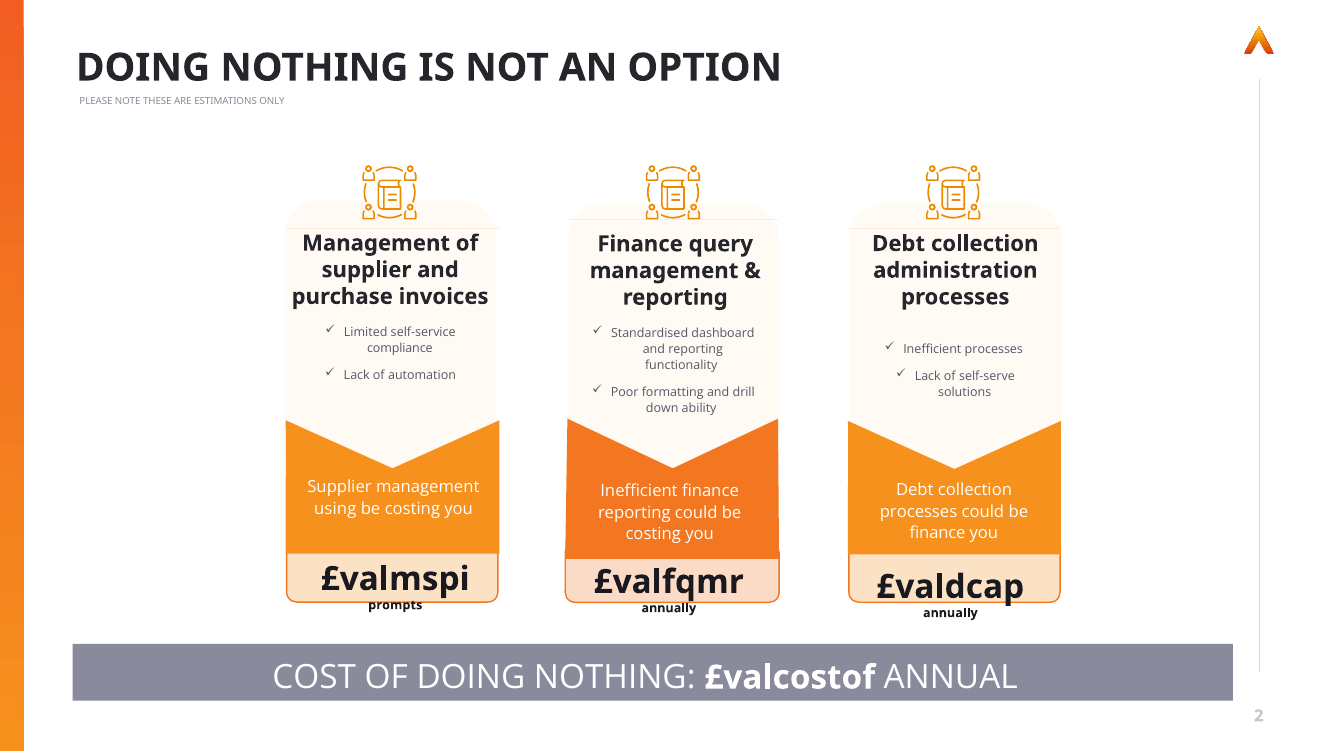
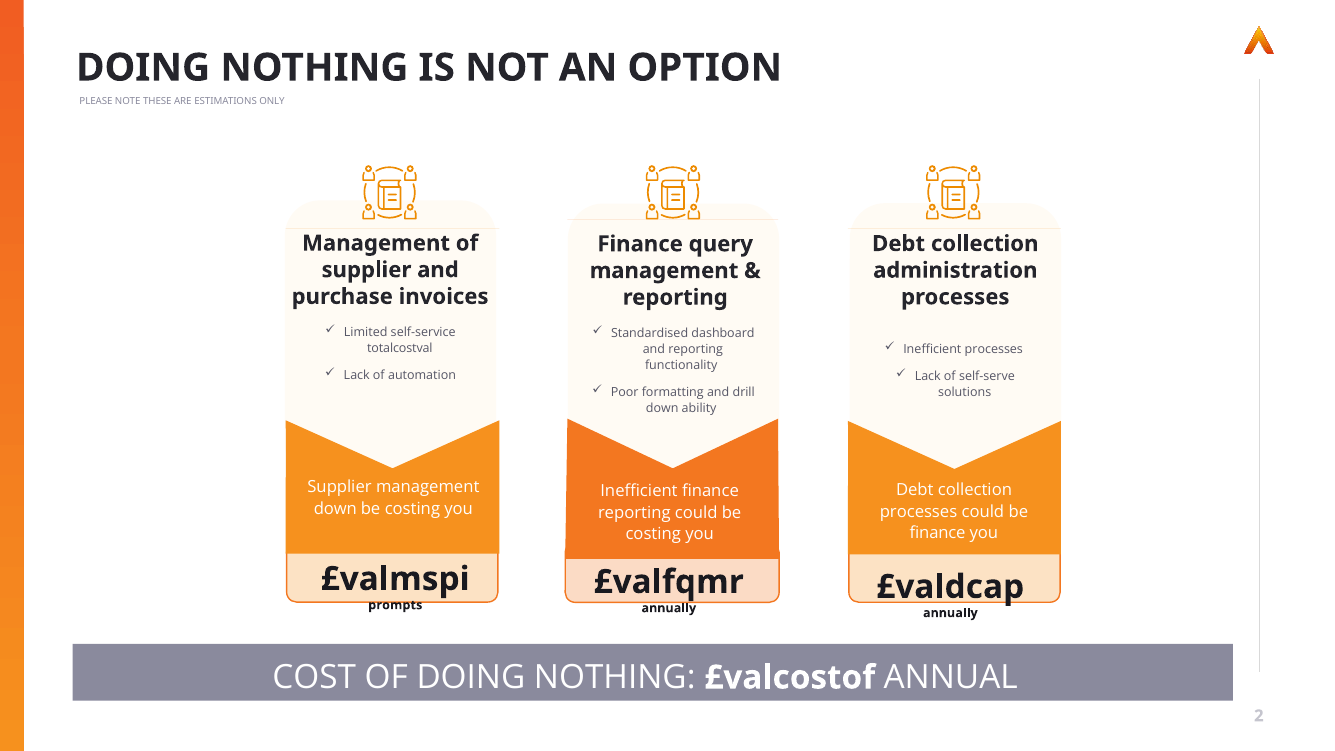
compliance: compliance -> totalcostval (400, 349)
using: using -> down (335, 509)
